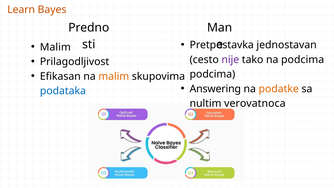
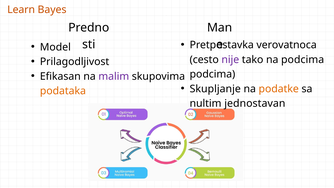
jednostavan: jednostavan -> verovatnoca (287, 45)
Malim: Malim -> Model (55, 47)
malim colour: orange -> purple (114, 76)
Answering: Answering -> Skupljanje (215, 89)
podataka colour: blue -> orange (63, 91)
verovatnoca: verovatnoca -> jednostavan (255, 103)
